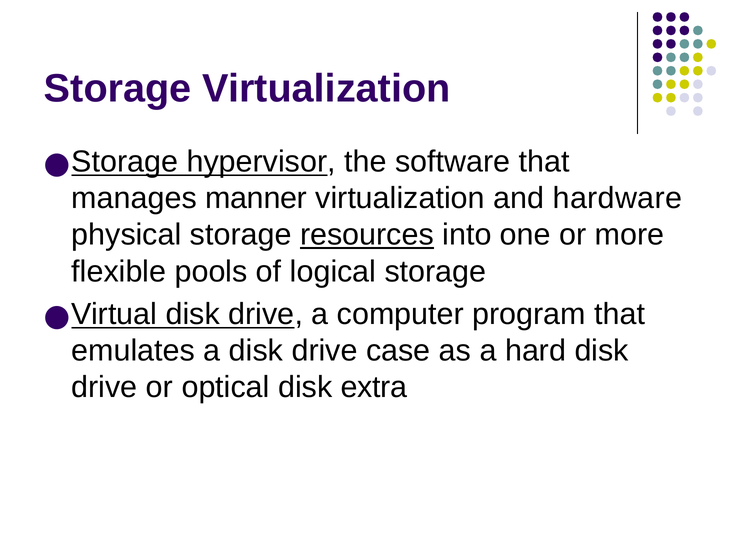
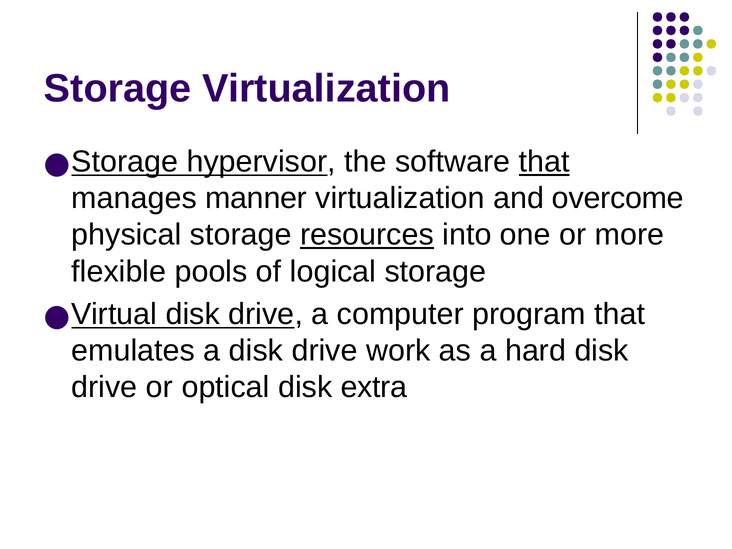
that underline: none -> present (544, 162)
hardware: hardware -> overcome (618, 198)
case: case -> work (398, 351)
